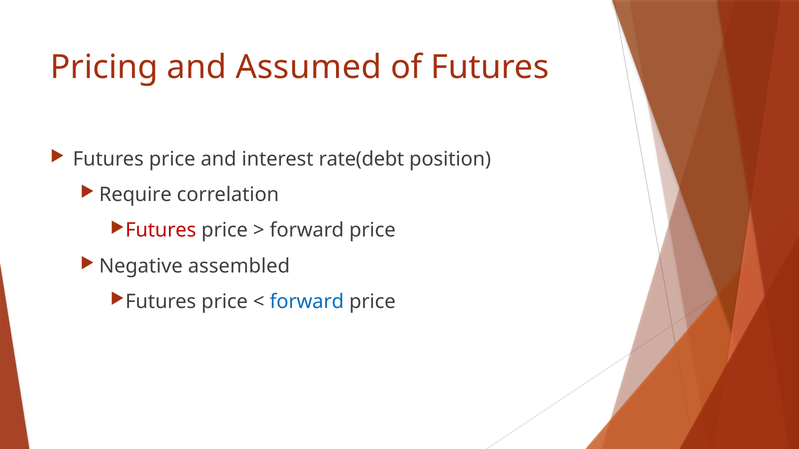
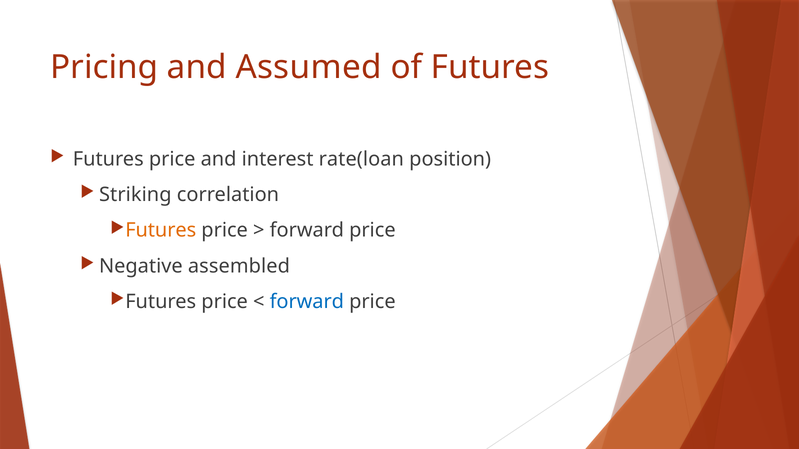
rate(debt: rate(debt -> rate(loan (361, 159)
Require: Require -> Striking (135, 195)
Futures colour: red -> orange (161, 231)
